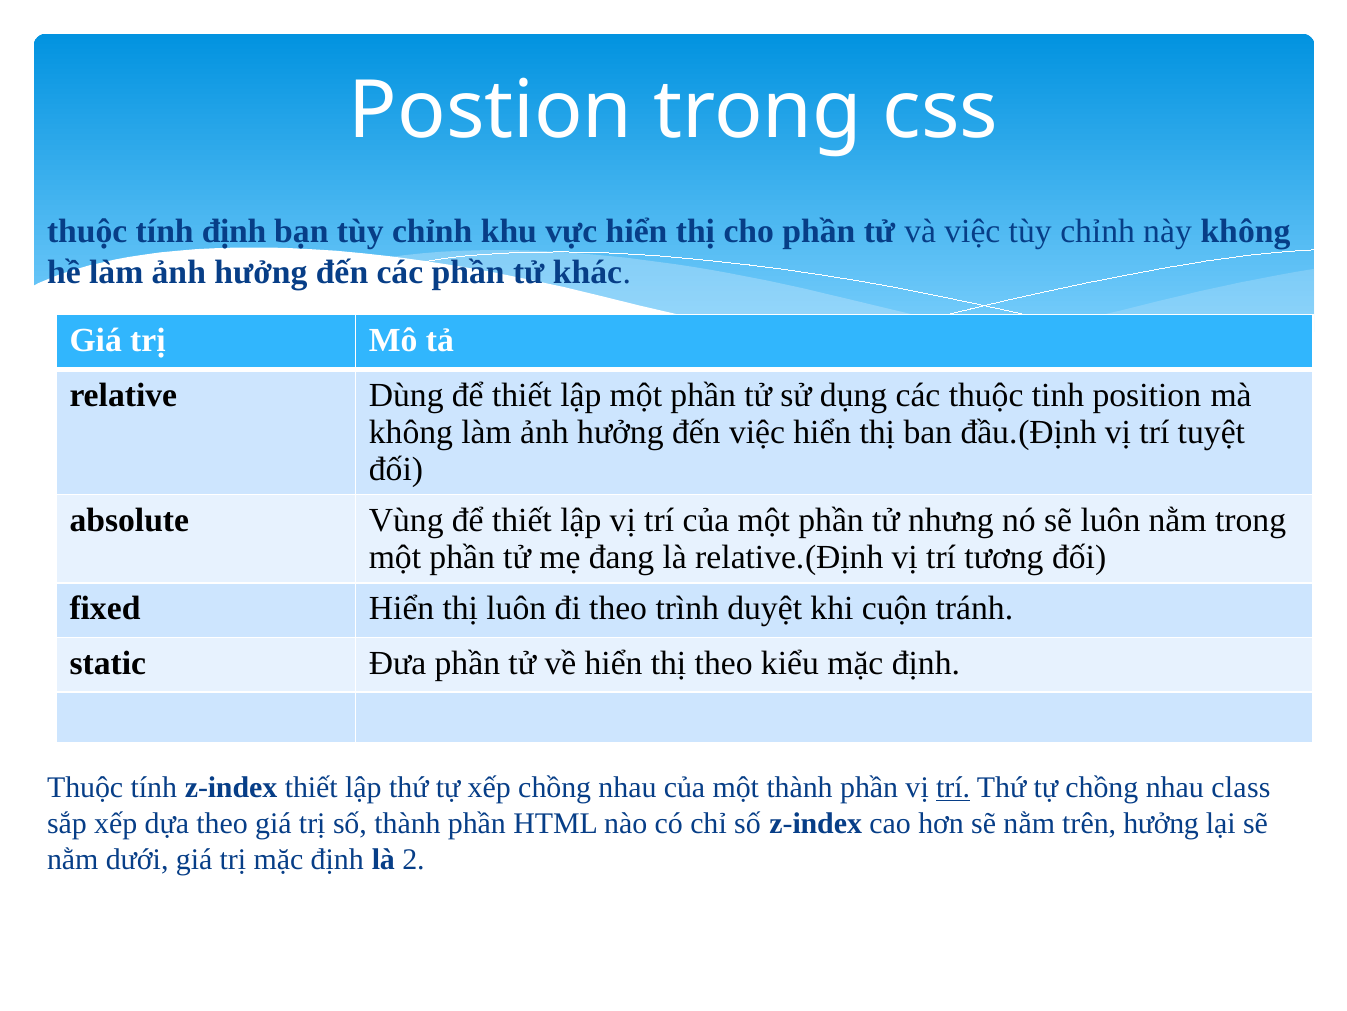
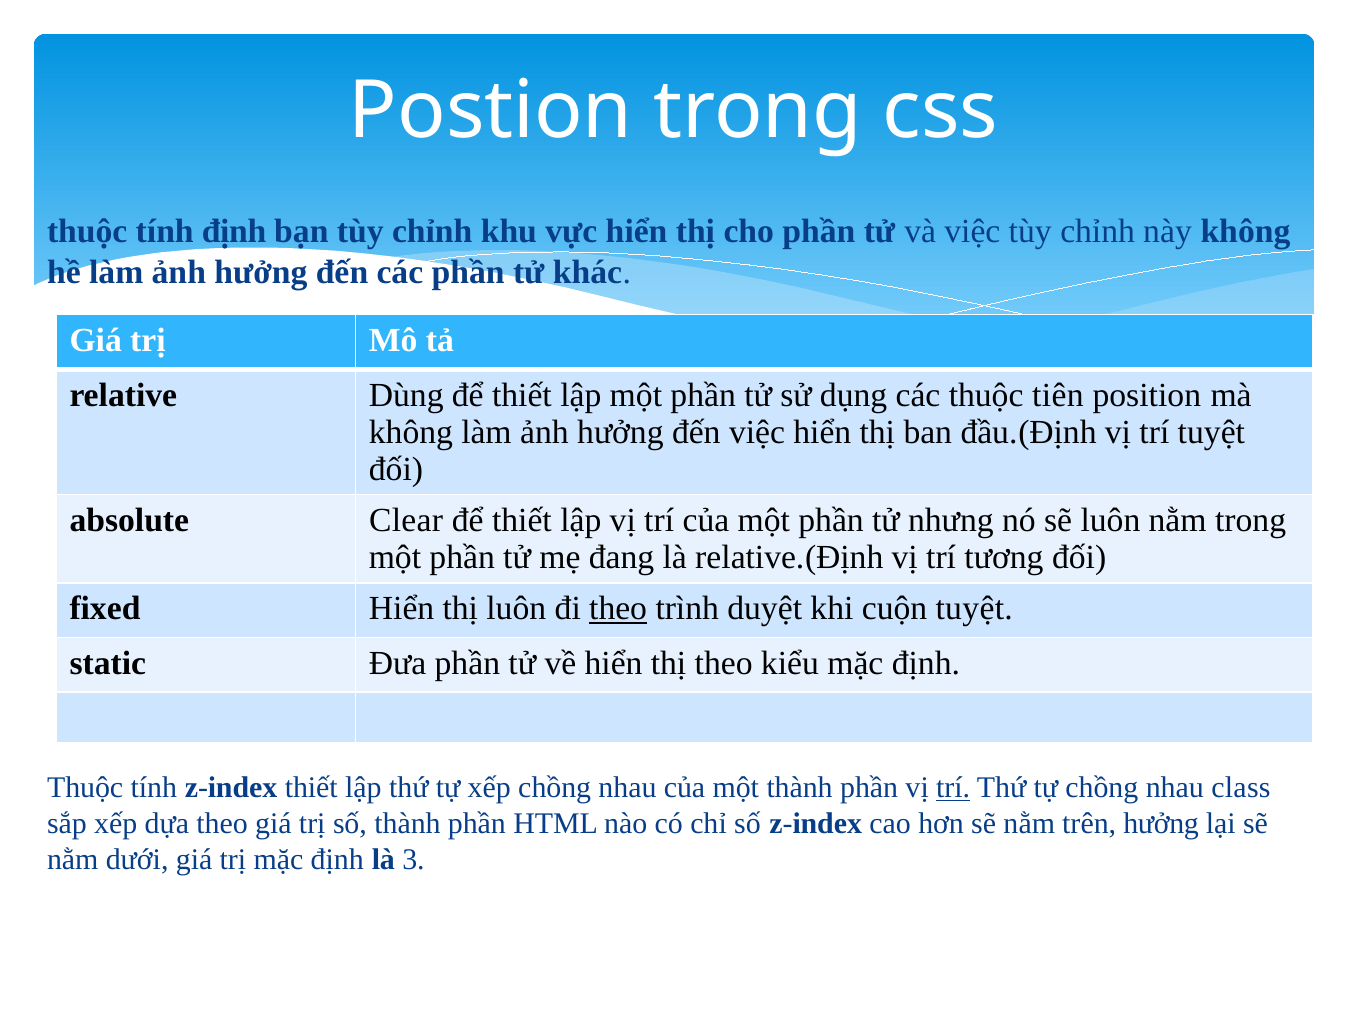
tinh: tinh -> tiên (1058, 395)
Vùng: Vùng -> Clear (406, 520)
theo underline: none -> present (618, 608)
cuộn tránh: tránh -> tuyệt (974, 608)
2: 2 -> 3 (413, 859)
